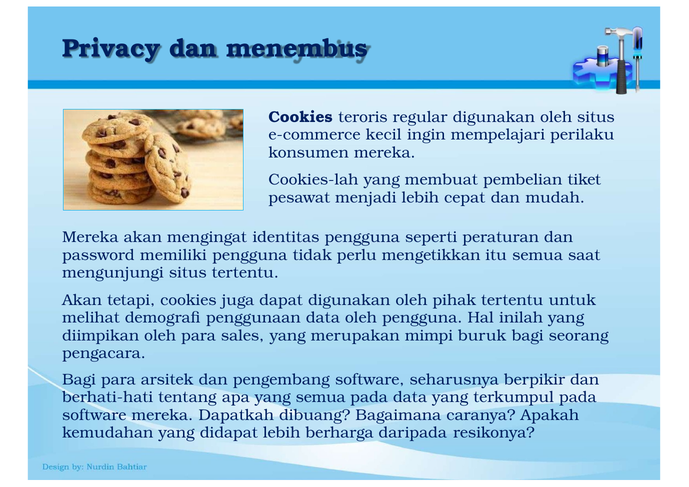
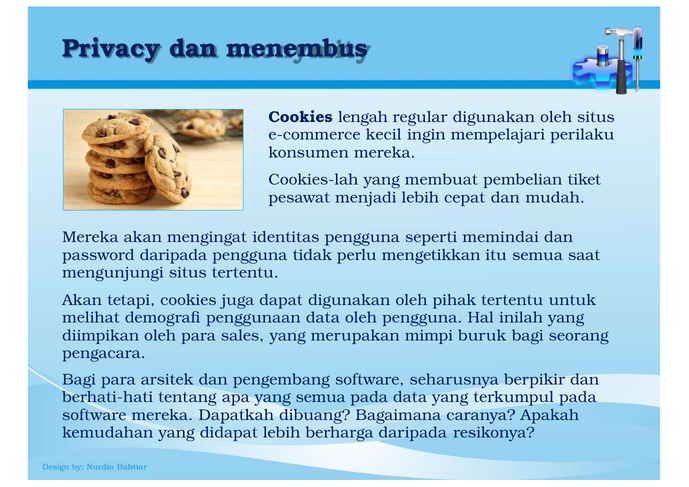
teroris: teroris -> lengah (363, 117)
peraturan: peraturan -> memindai (501, 237)
password memiliki: memiliki -> daripada (173, 255)
